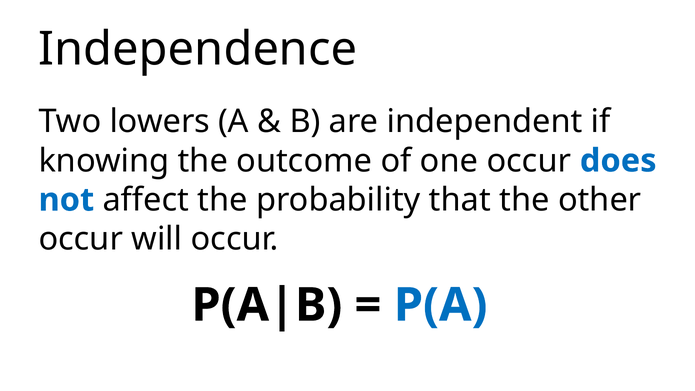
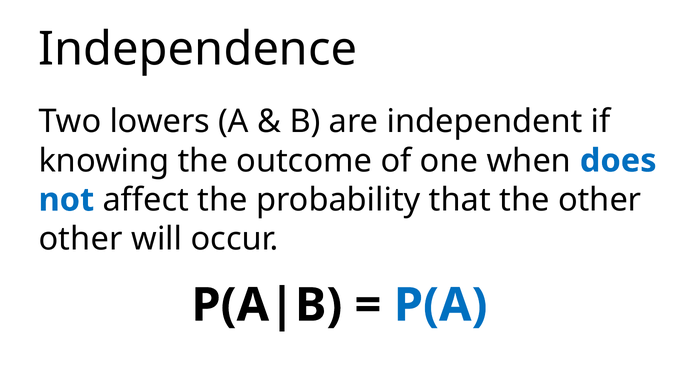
one occur: occur -> when (529, 161)
occur: occur -> other (81, 239)
